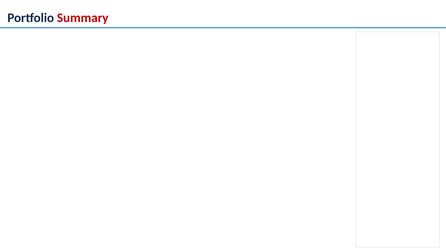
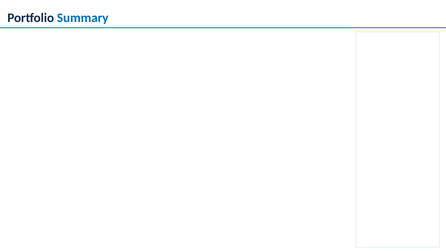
Summary colour: red -> blue (83, 18)
